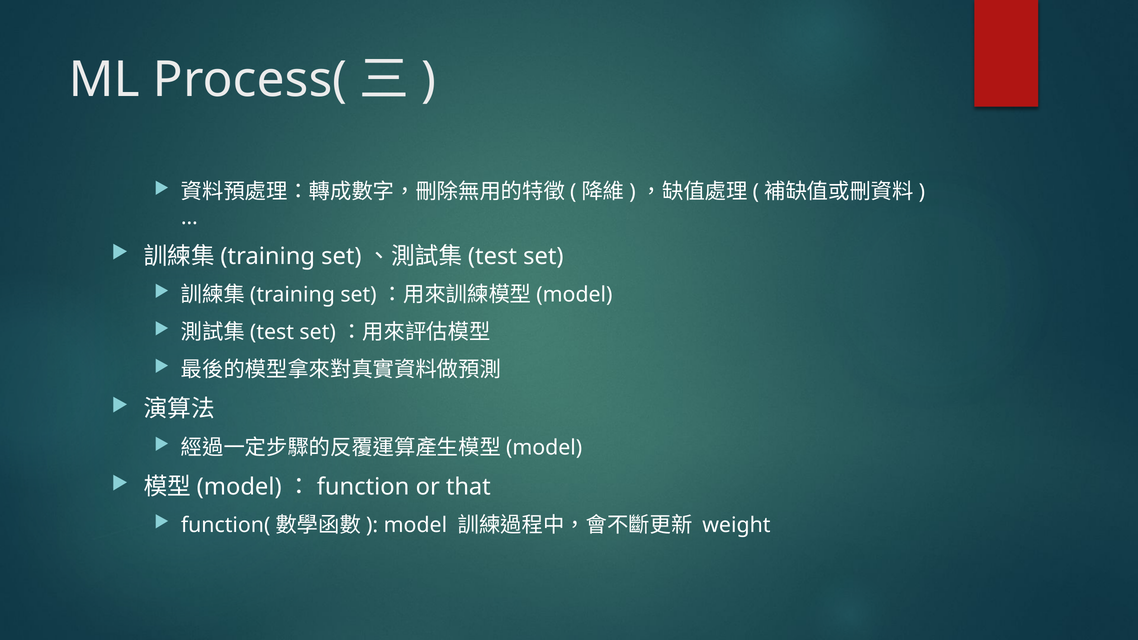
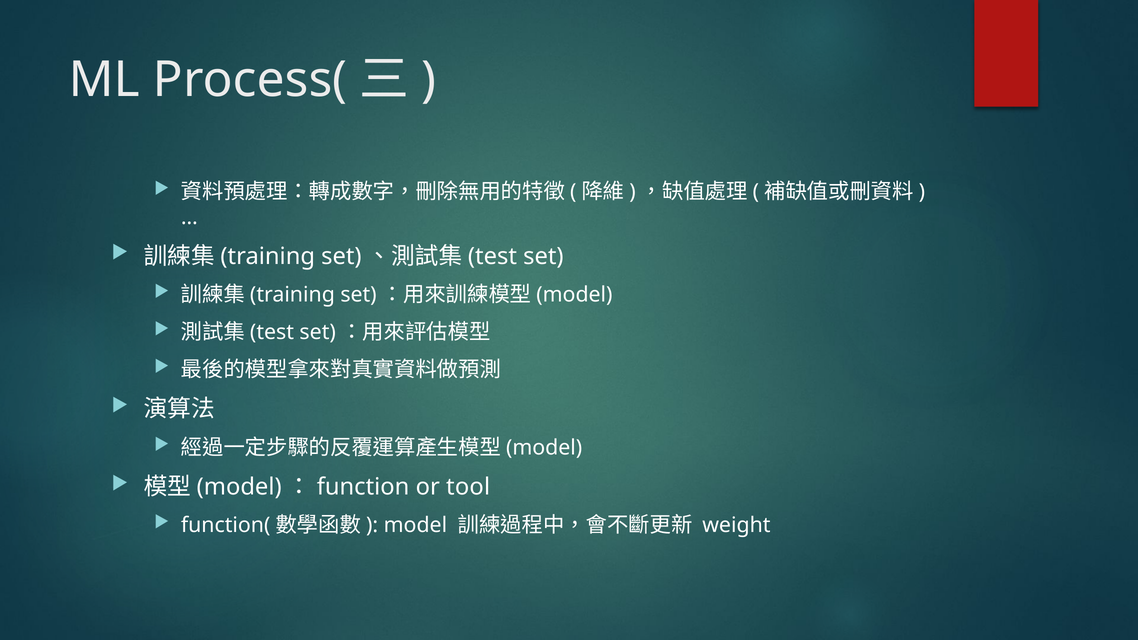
that: that -> tool (468, 487)
